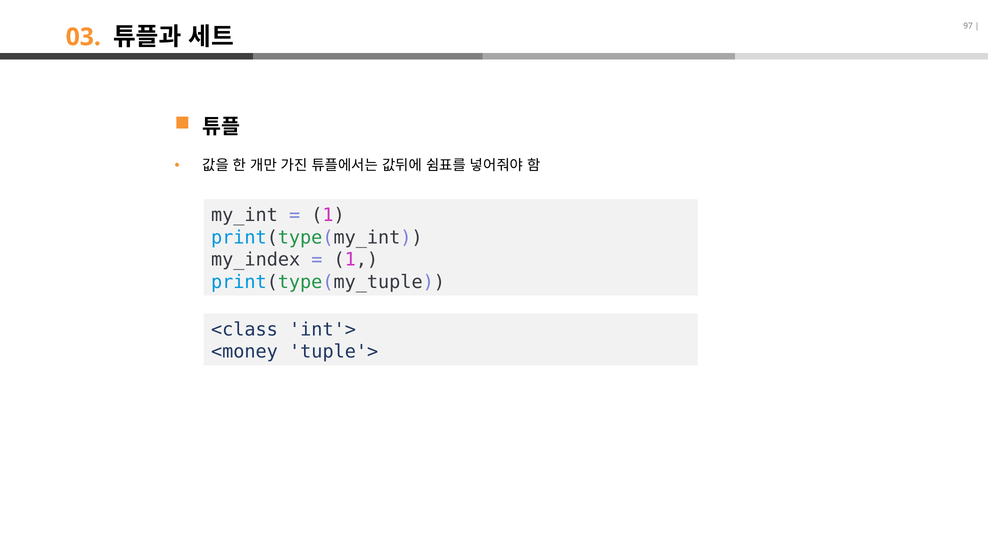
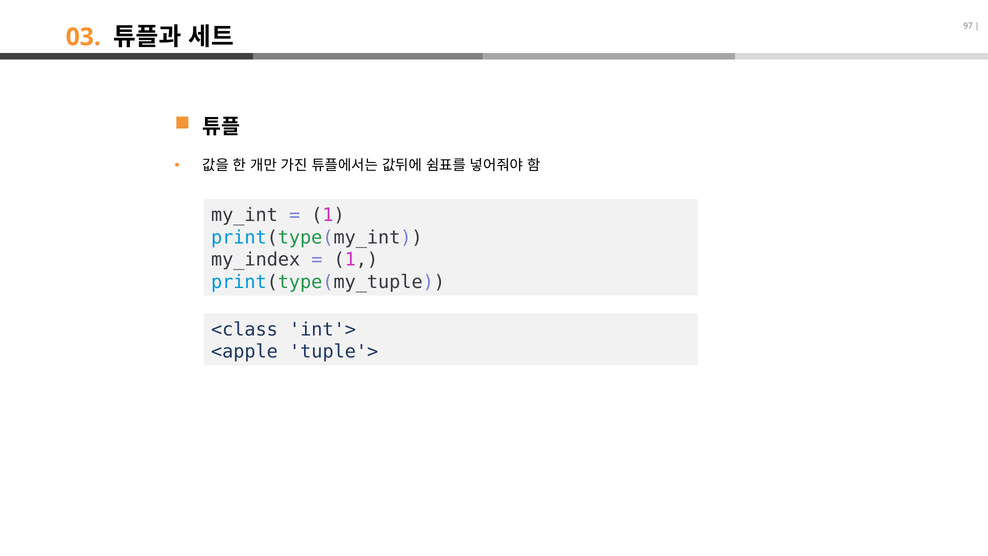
<money: <money -> <apple (244, 352)
